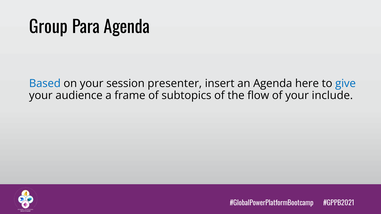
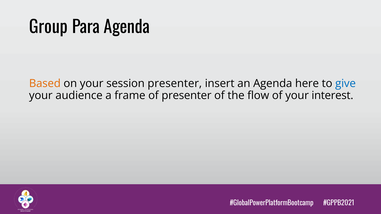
Based colour: blue -> orange (45, 84)
of subtopics: subtopics -> presenter (187, 95)
include: include -> interest (332, 95)
